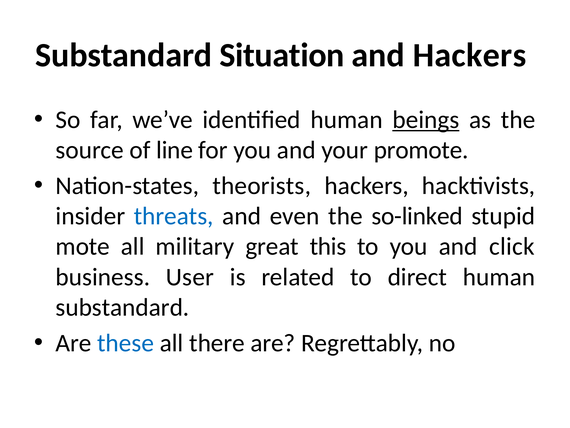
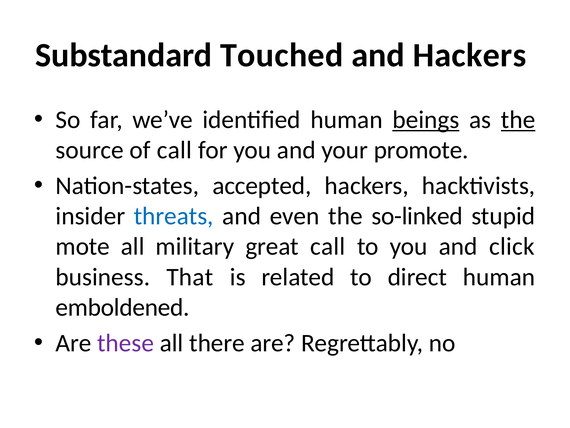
Situation: Situation -> Touched (282, 55)
the underline: none -> present (518, 120)
of line: line -> call (174, 150)
theorists: theorists -> accepted (262, 185)
great this: this -> call (328, 246)
User: User -> That (190, 277)
substandard: substandard -> emboldened (123, 307)
these colour: blue -> purple (126, 343)
